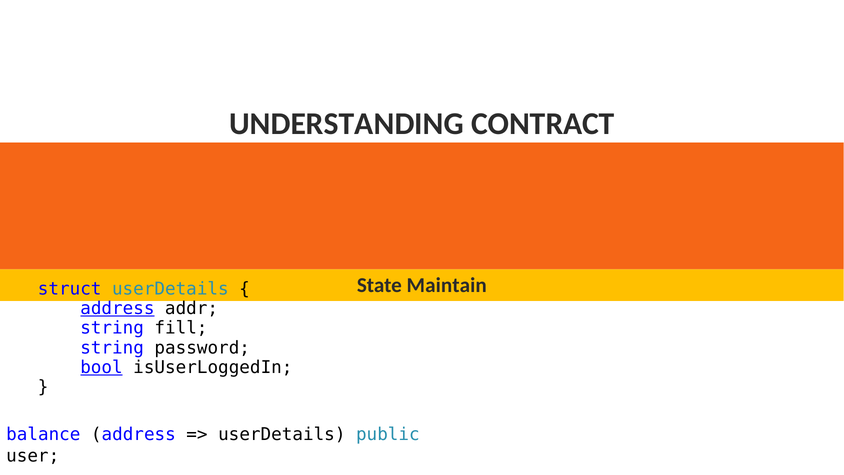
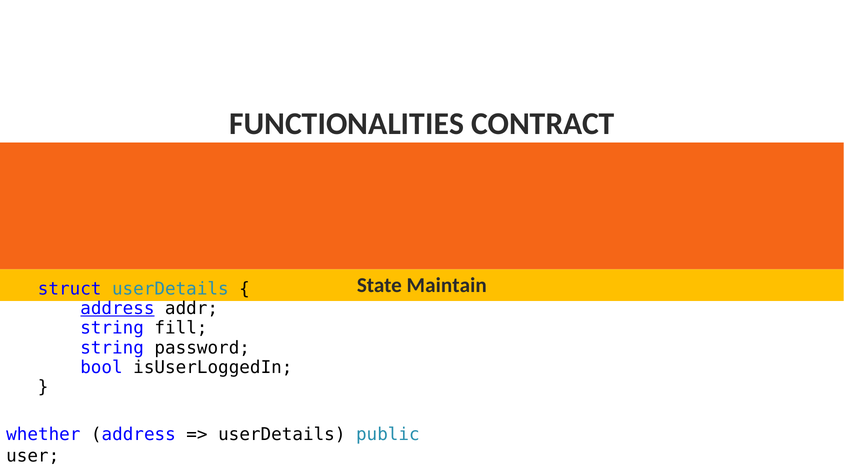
UNDERSTANDING: UNDERSTANDING -> FUNCTIONALITIES (346, 124)
bool underline: present -> none (101, 367)
balance: balance -> whether (43, 434)
